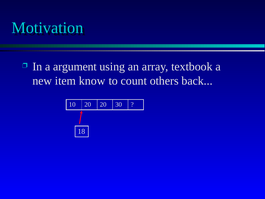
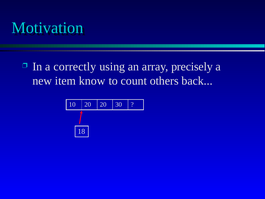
argument: argument -> correctly (75, 67)
textbook: textbook -> precisely (192, 67)
